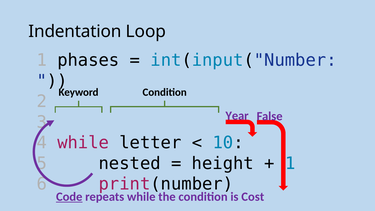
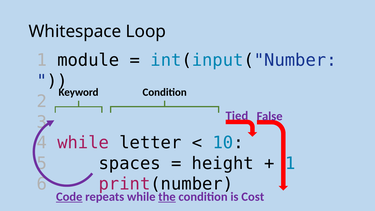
Indentation: Indentation -> Whitespace (75, 32)
phases: phases -> module (88, 60)
Year: Year -> Tied (237, 116)
nested: nested -> spaces (130, 163)
the underline: none -> present (167, 197)
